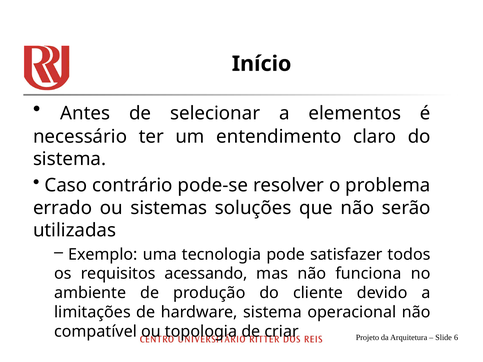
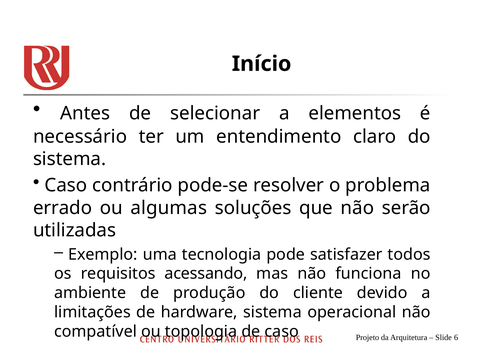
sistemas: sistemas -> algumas (169, 208)
de criar: criar -> caso (282, 332)
